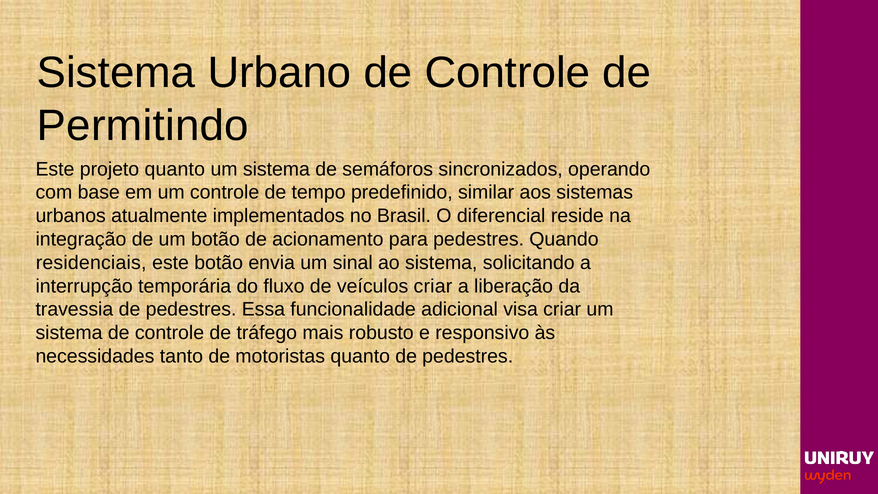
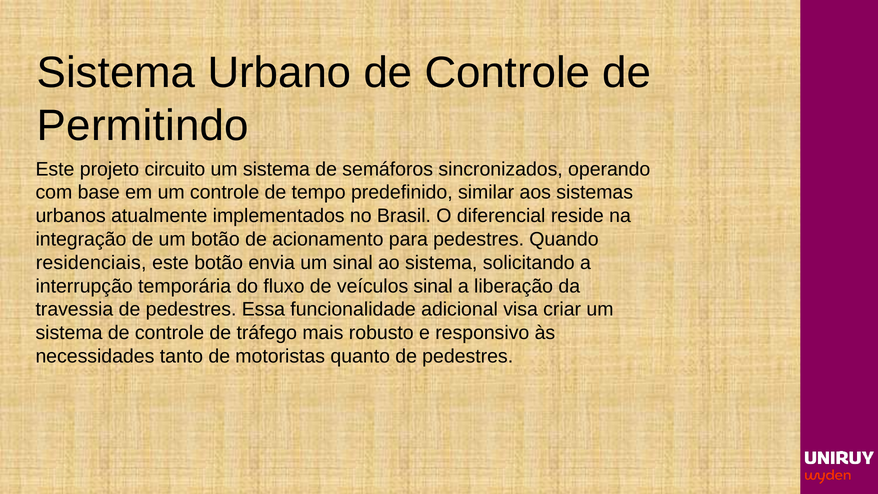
projeto quanto: quanto -> circuito (175, 169)
veículos criar: criar -> sinal (433, 286)
